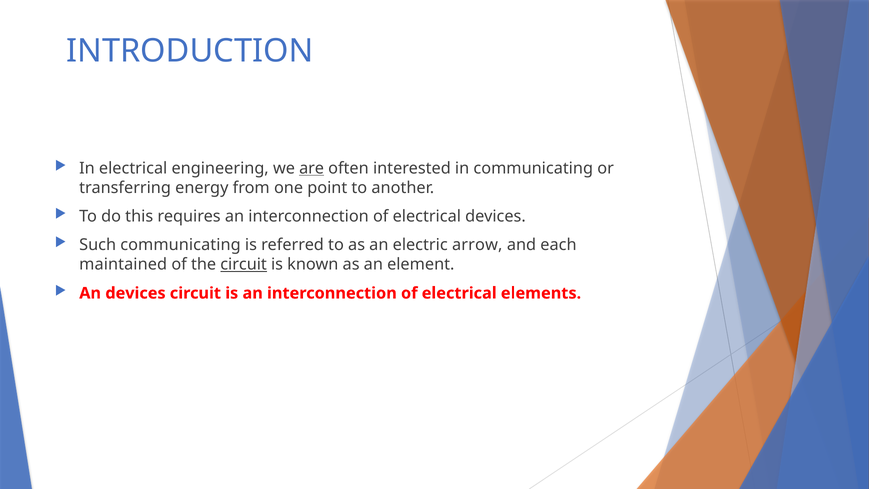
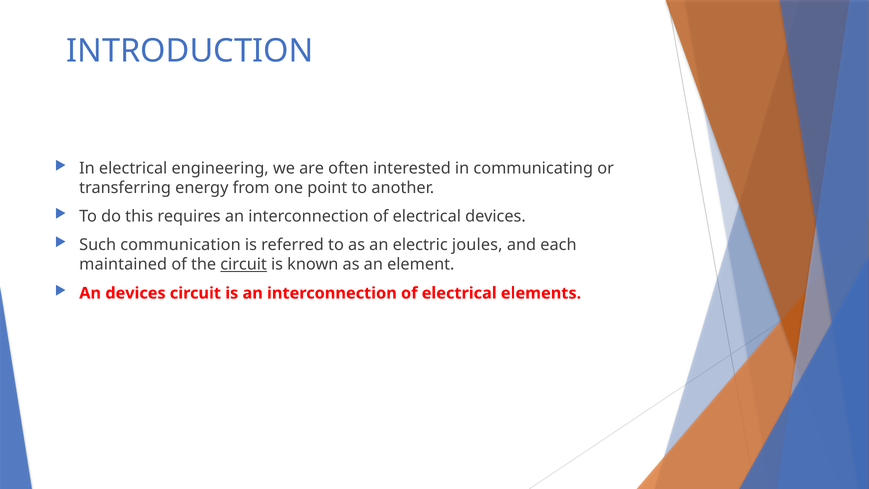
are underline: present -> none (312, 168)
Such communicating: communicating -> communication (180, 245)
arrow: arrow -> joules (477, 245)
